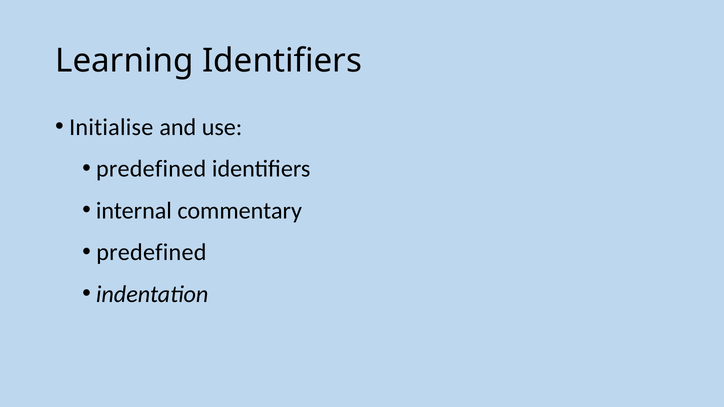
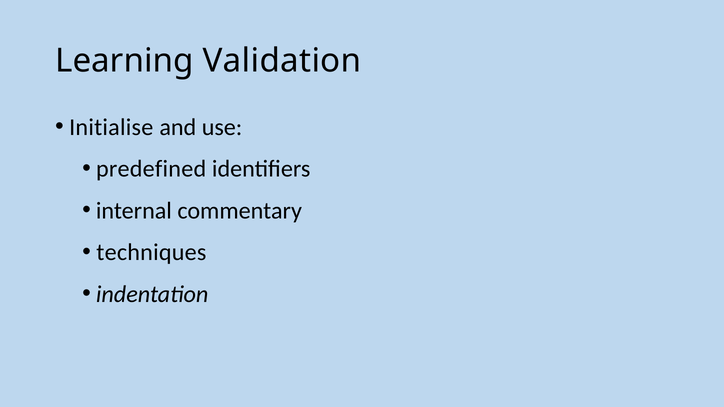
Learning Identifiers: Identifiers -> Validation (282, 61)
predefined: predefined -> techniques (151, 253)
